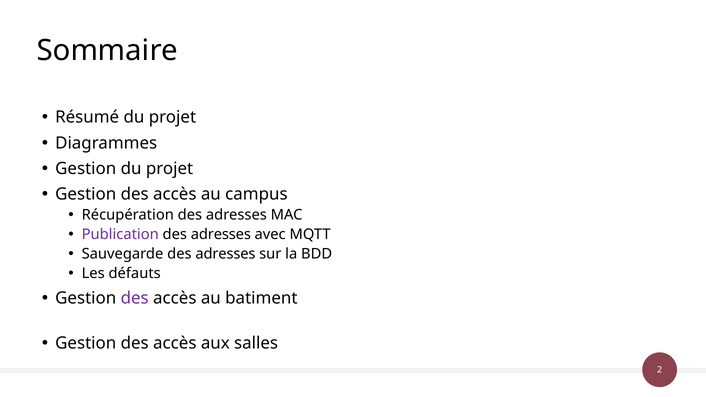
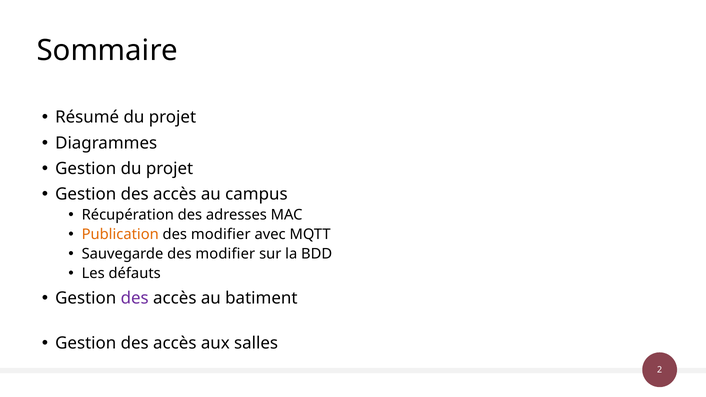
Publication colour: purple -> orange (120, 235)
adresses: adresses -> modifier (221, 235)
Sauvegarde des adresses: adresses -> modifier (225, 254)
